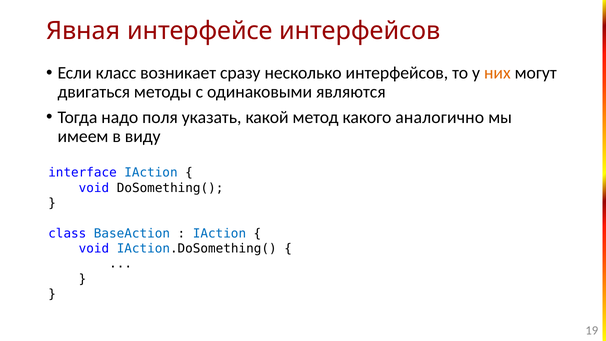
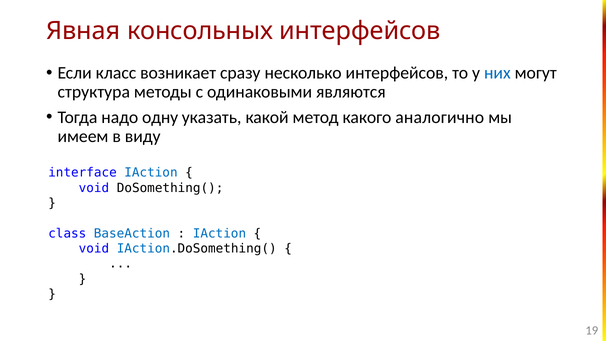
интерфейсе: интерфейсе -> консольных (200, 31)
них colour: orange -> blue (497, 73)
двигаться: двигаться -> структура (94, 92)
поля: поля -> одну (160, 117)
